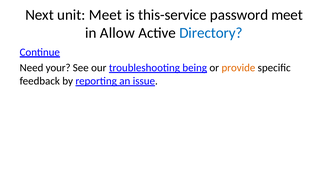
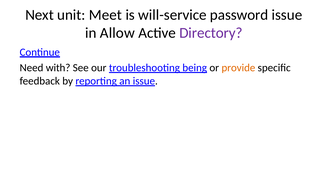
this-service: this-service -> will-service (172, 15)
password meet: meet -> issue (287, 15)
Directory colour: blue -> purple (211, 33)
your: your -> with (58, 68)
